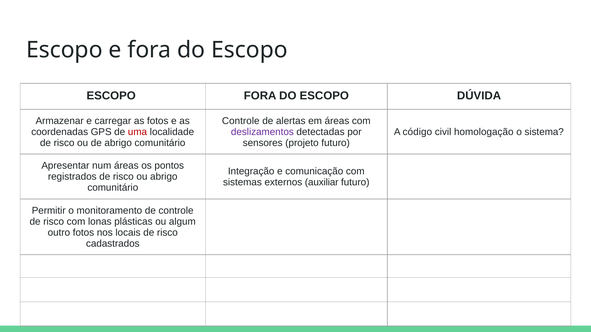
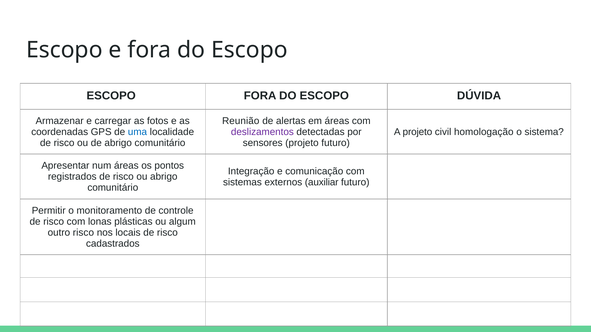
Controle: Controle -> Reunião (241, 121)
uma colour: red -> blue (137, 132)
A código: código -> projeto (417, 132)
outro fotos: fotos -> risco (83, 233)
